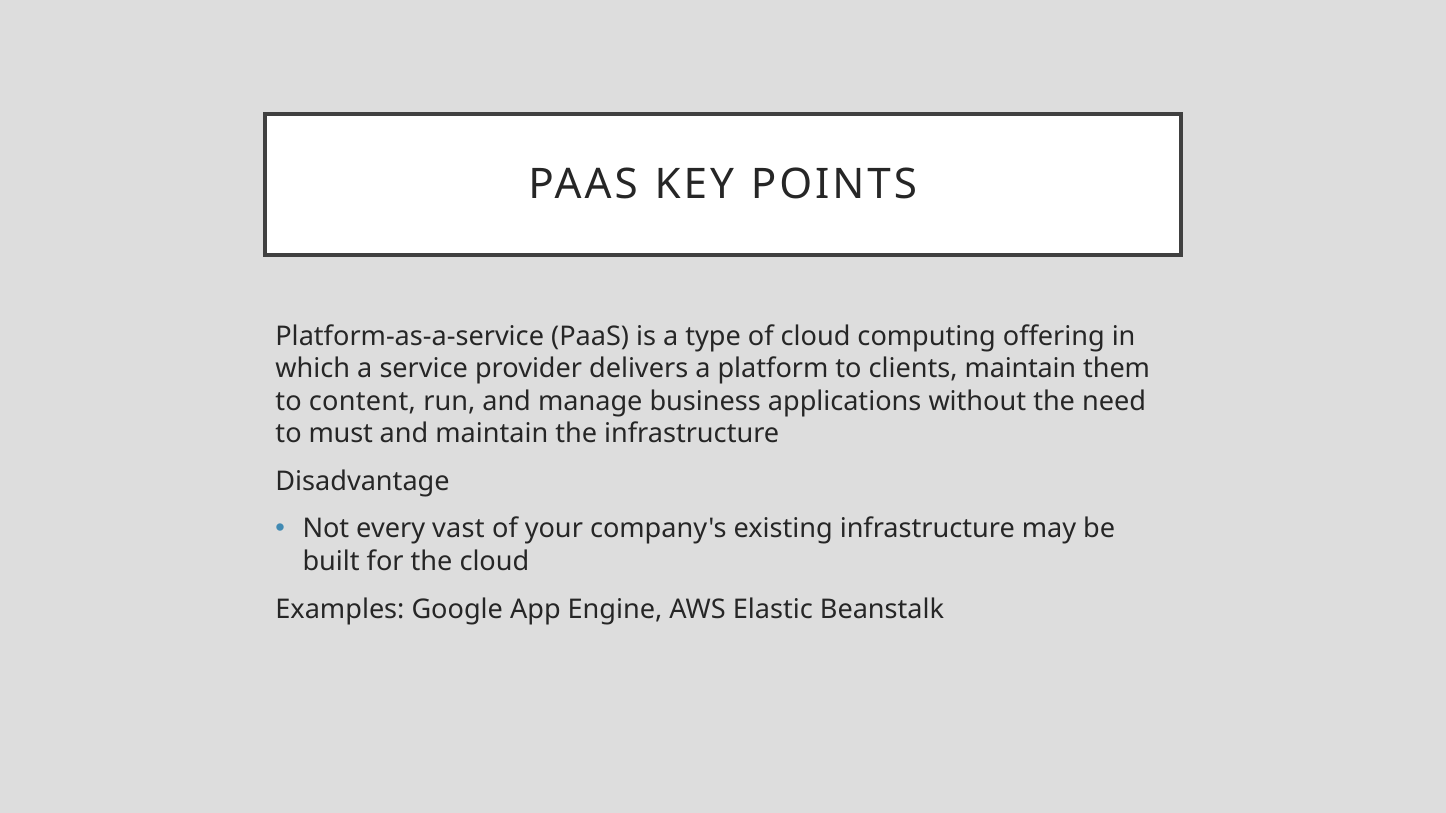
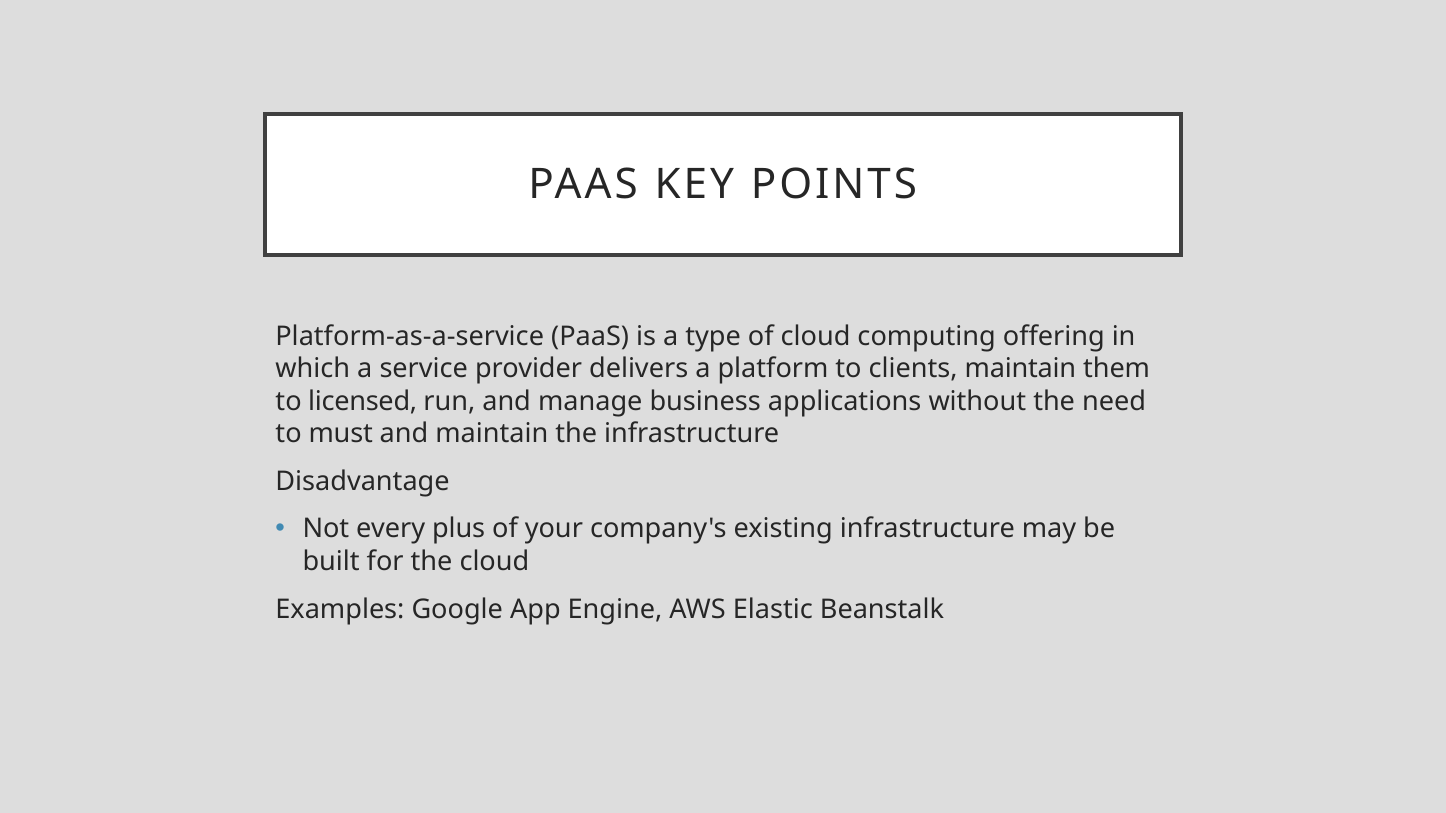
content: content -> licensed (363, 402)
vast: vast -> plus (459, 529)
